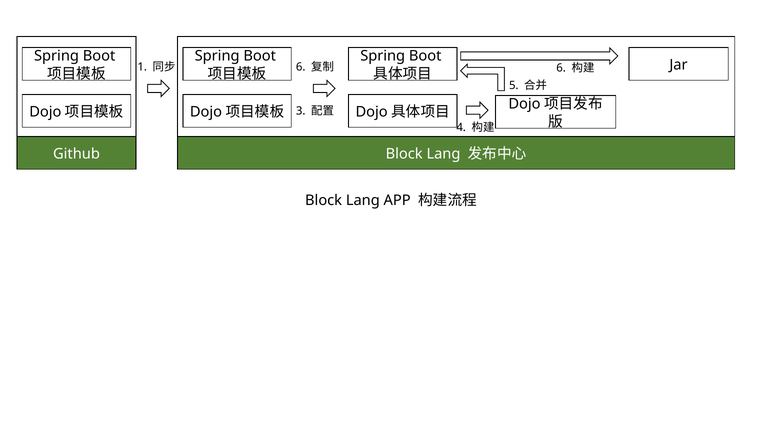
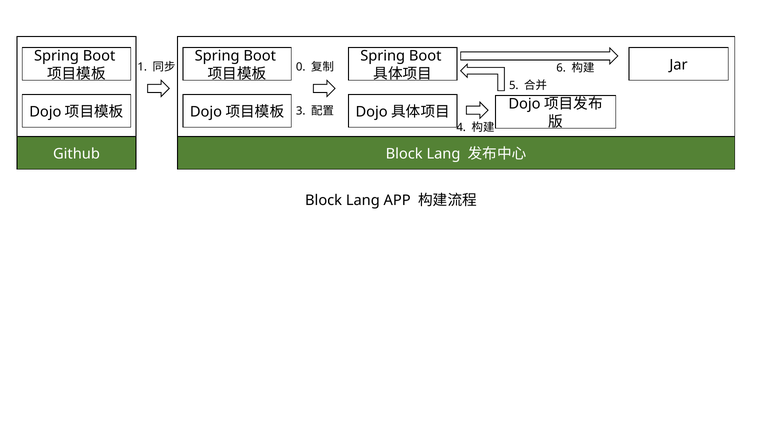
6: 6 -> 0 (301, 67)
